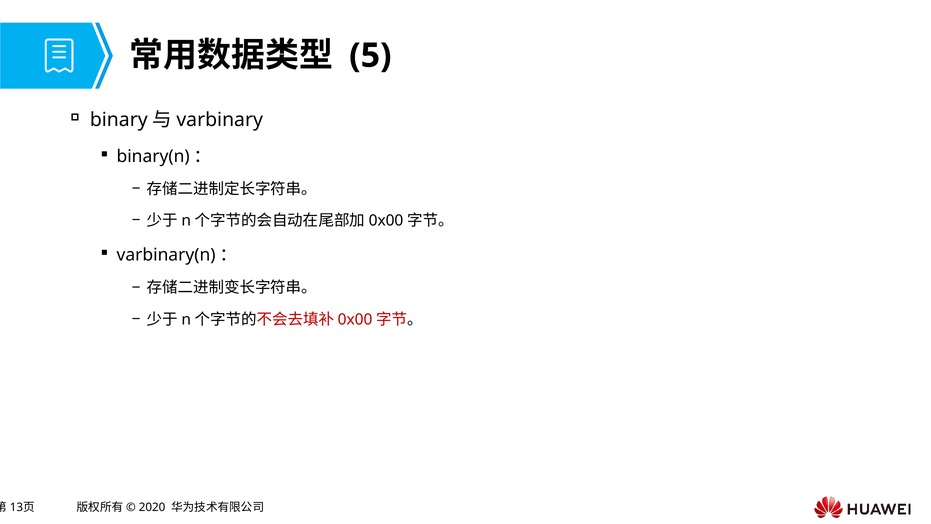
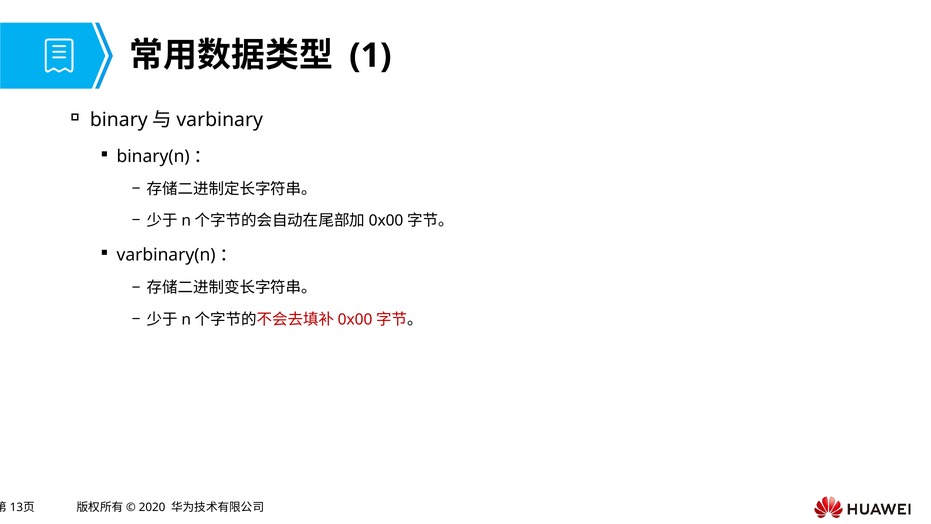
5: 5 -> 1 (370, 56)
